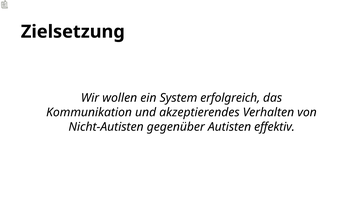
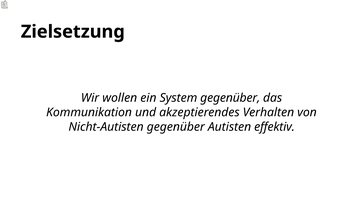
System erfolgreich: erfolgreich -> gegenüber (230, 98)
